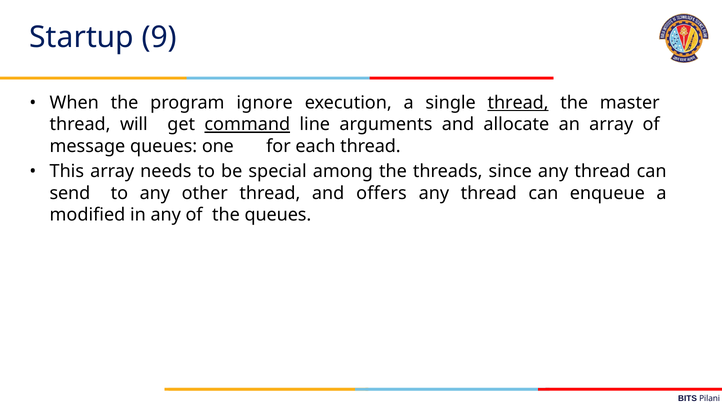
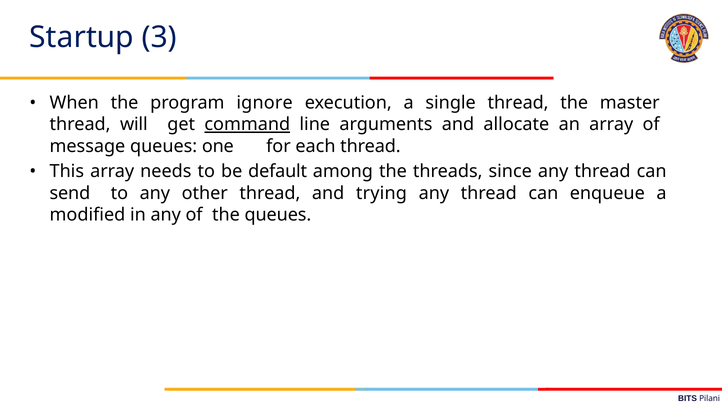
9: 9 -> 3 (159, 38)
thread underline: present -> none (518, 103)
special: special -> default (278, 171)
offers: offers -> trying (381, 193)
